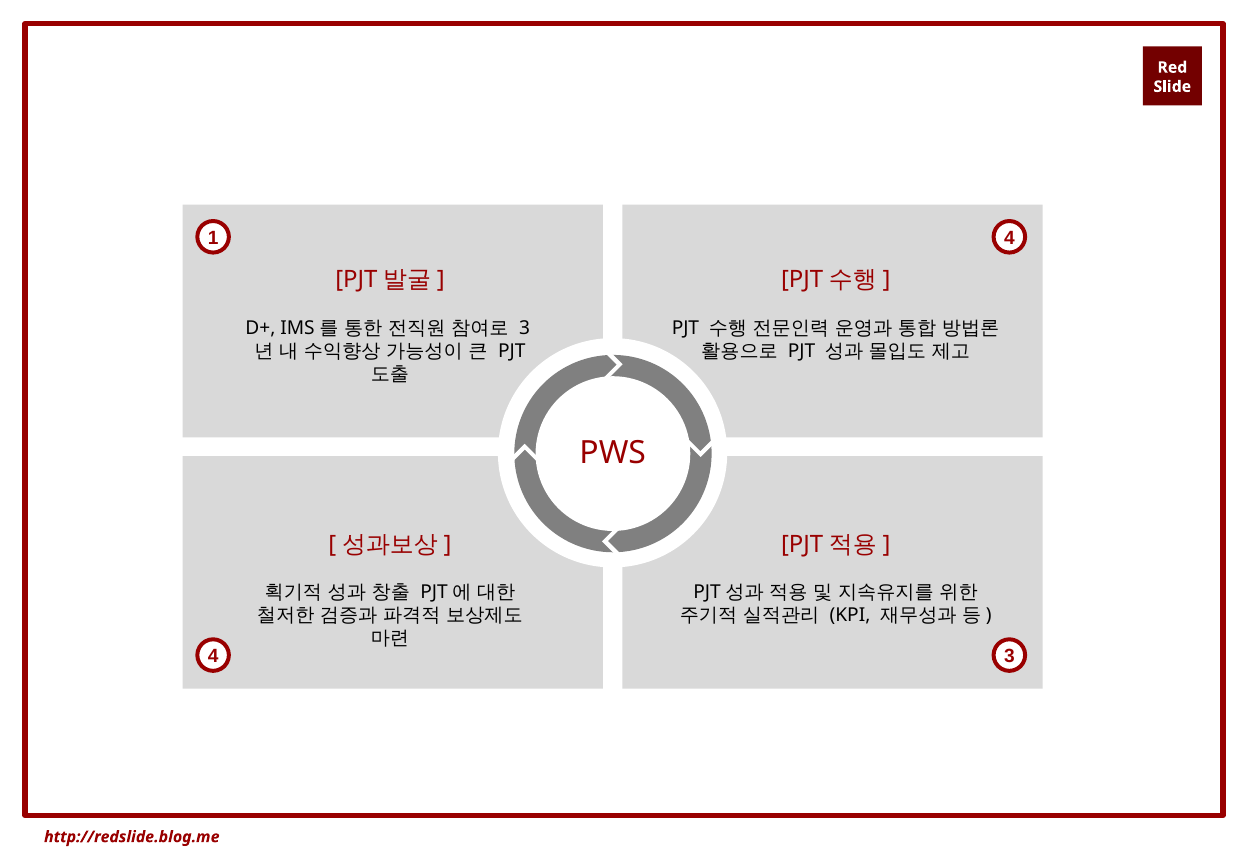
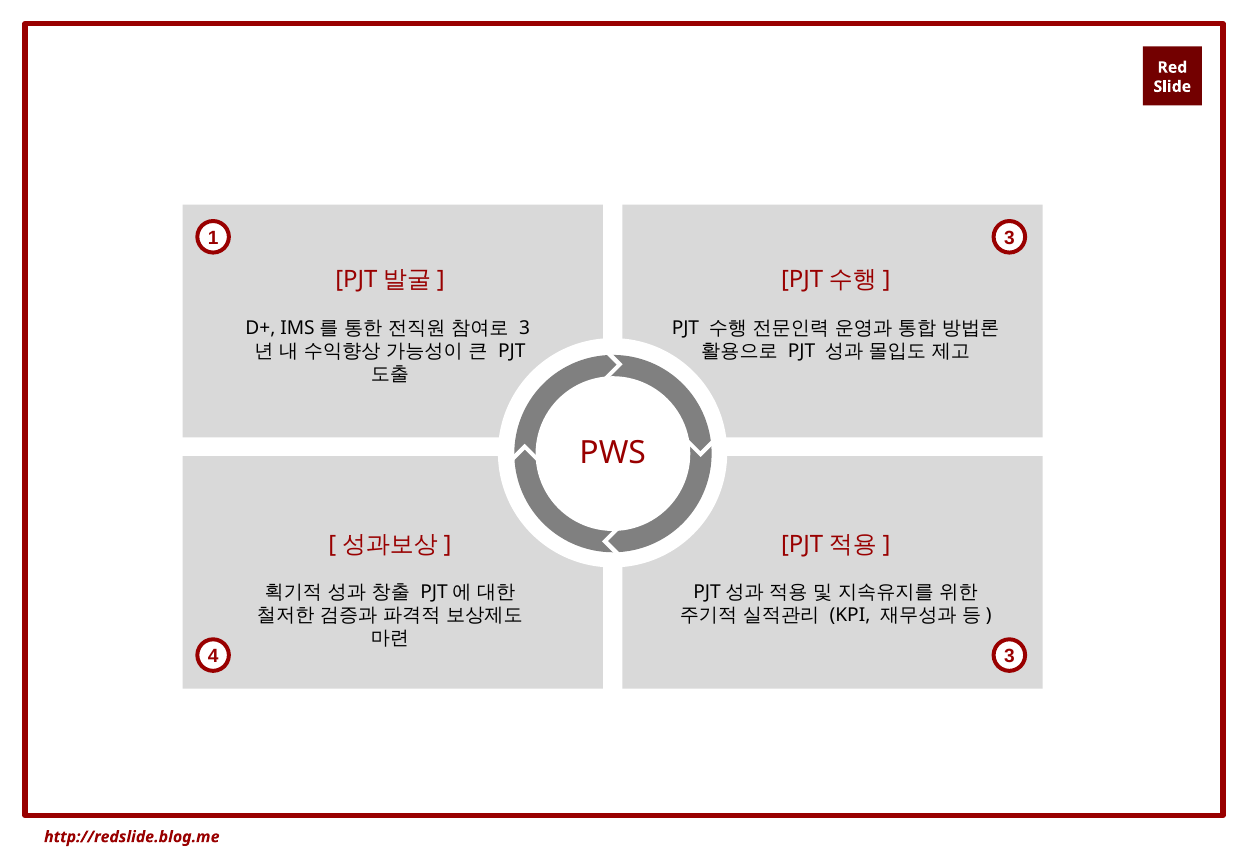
1 4: 4 -> 3 (1009, 238)
